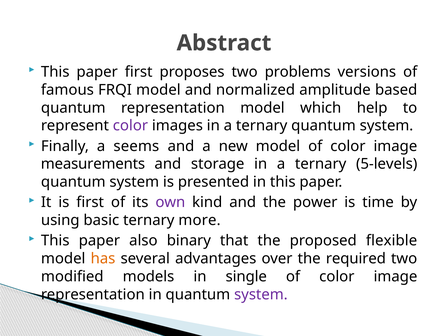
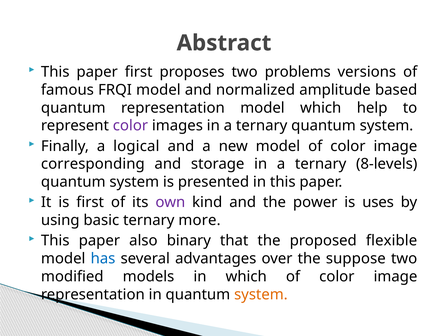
seems: seems -> logical (136, 146)
measurements: measurements -> corresponding (93, 164)
5-levels: 5-levels -> 8-levels (387, 164)
time: time -> uses (378, 202)
has colour: orange -> blue (103, 259)
required: required -> suppose (356, 259)
in single: single -> which (246, 277)
system colour: purple -> orange (261, 294)
